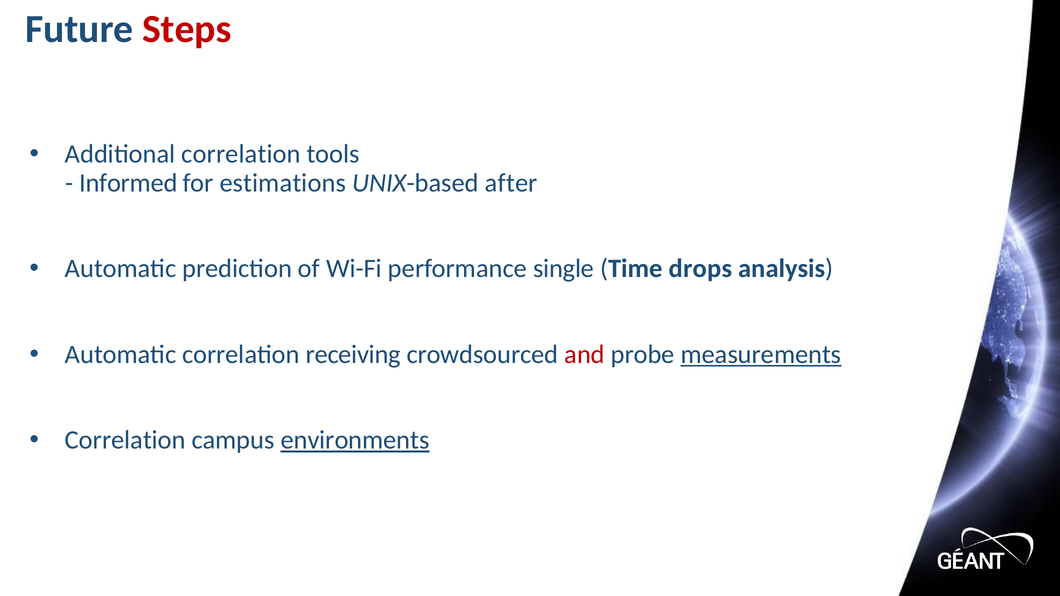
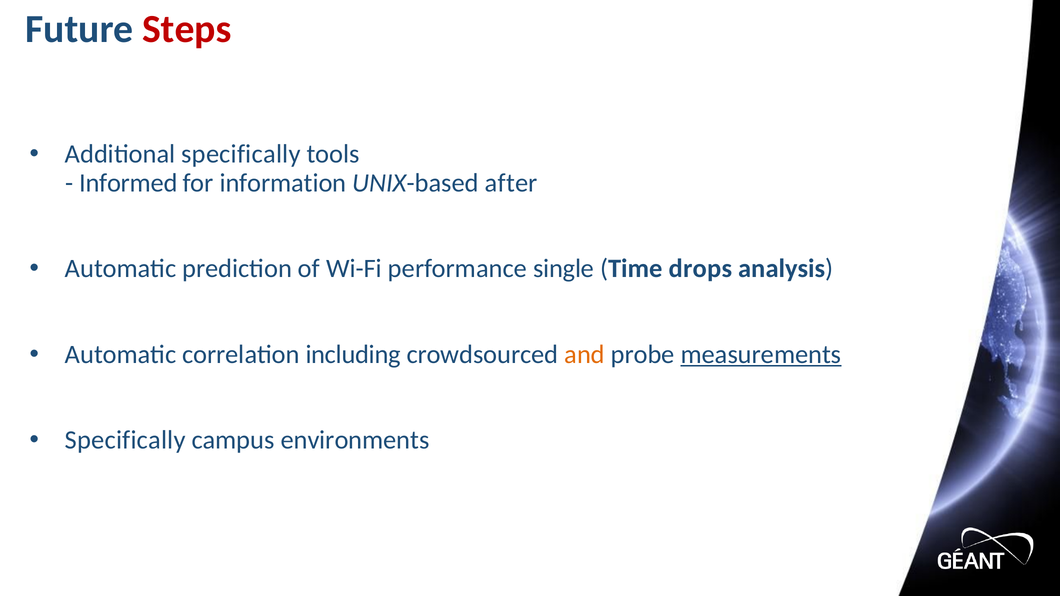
Additional correlation: correlation -> specifically (241, 154)
estimations: estimations -> information (283, 183)
receiving: receiving -> including (353, 355)
and colour: red -> orange (585, 355)
Correlation: Correlation -> Specifically (125, 440)
environments underline: present -> none (355, 440)
